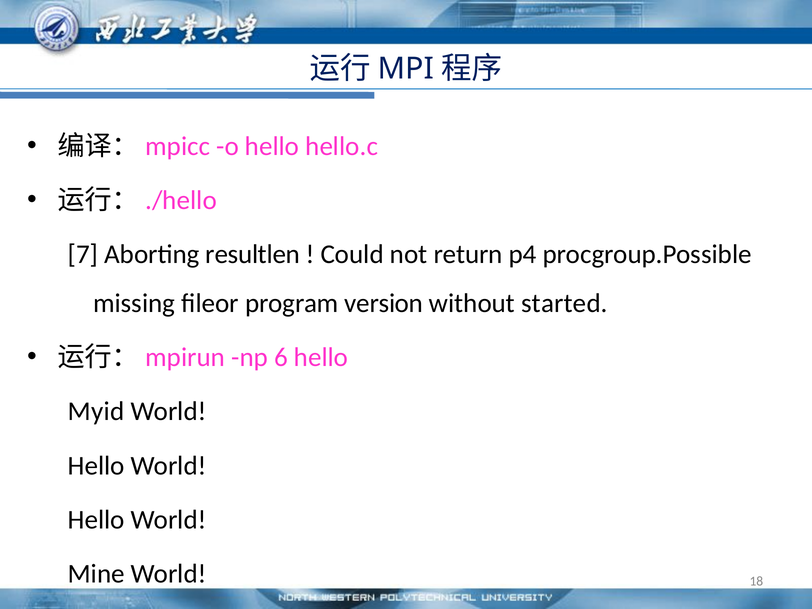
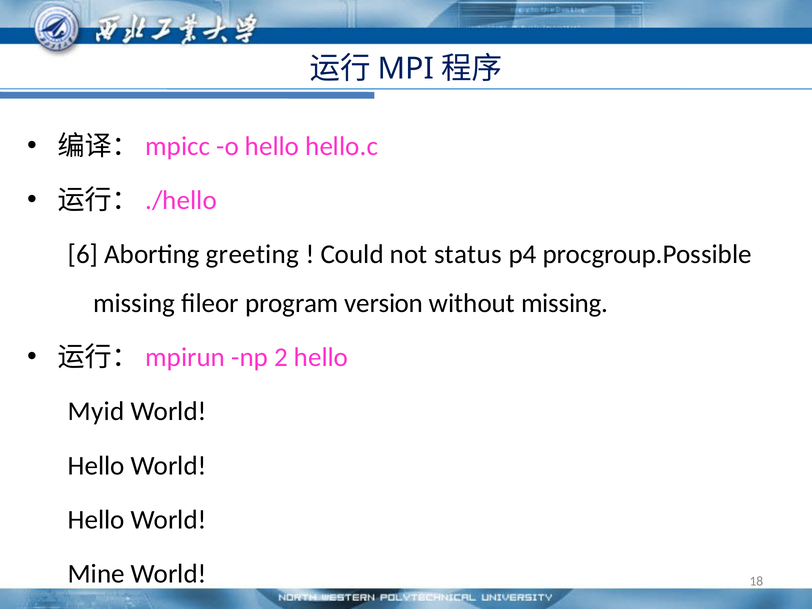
7: 7 -> 6 (83, 255)
resultlen: resultlen -> greeting (253, 255)
return: return -> status (468, 255)
without started: started -> missing (565, 303)
6: 6 -> 2 (281, 357)
